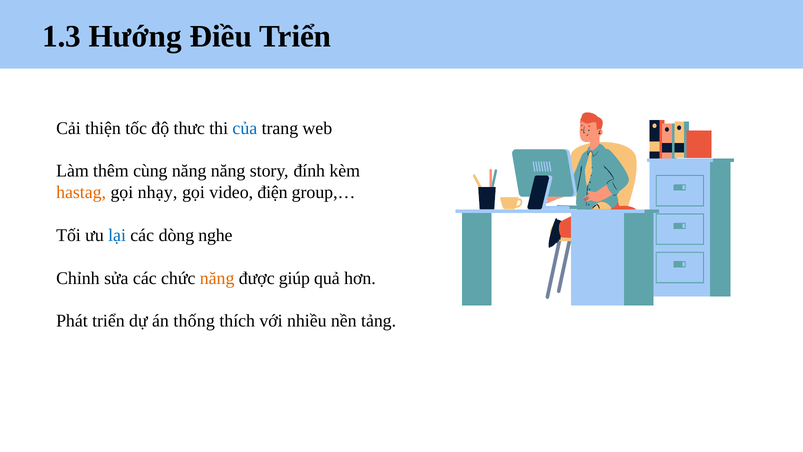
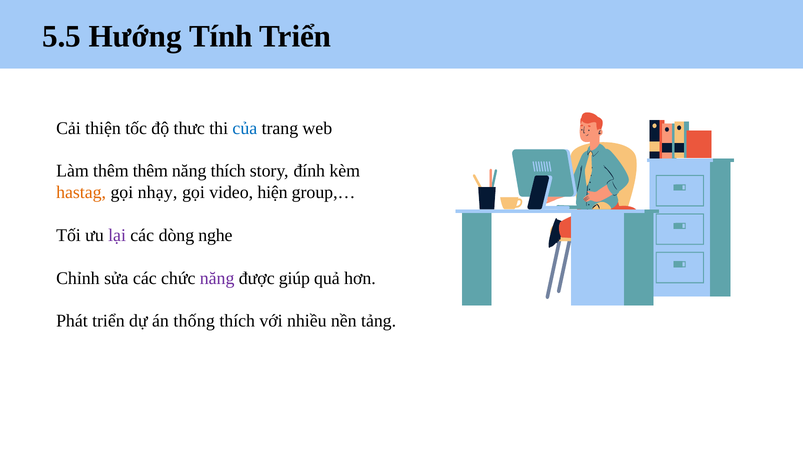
1.3: 1.3 -> 5.5 (62, 37)
Điều: Điều -> Tính (221, 37)
thêm cùng: cùng -> thêm (150, 171)
năng năng: năng -> thích (228, 171)
điện: điện -> hiện (273, 192)
lại colour: blue -> purple (117, 235)
năng colour: orange -> purple (217, 278)
